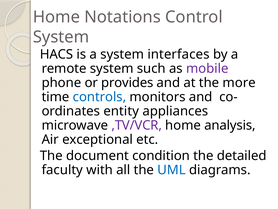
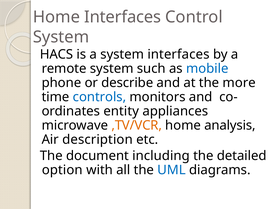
Home Notations: Notations -> Interfaces (123, 17)
mobile colour: purple -> blue (207, 68)
provides: provides -> describe (127, 83)
,TV/VCR colour: purple -> orange (137, 125)
exceptional: exceptional -> description (98, 139)
condition: condition -> including (161, 155)
faculty: faculty -> option (62, 170)
